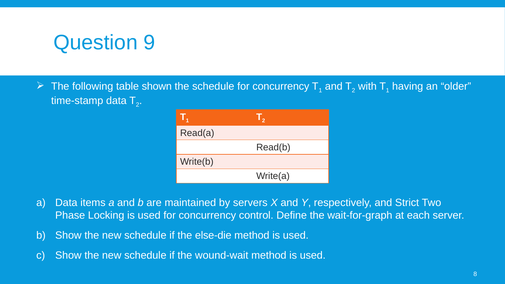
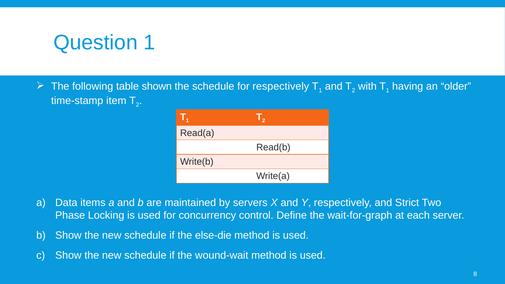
Question 9: 9 -> 1 (149, 42)
schedule for concurrency: concurrency -> respectively (281, 86)
time-stamp data: data -> item (116, 101)
